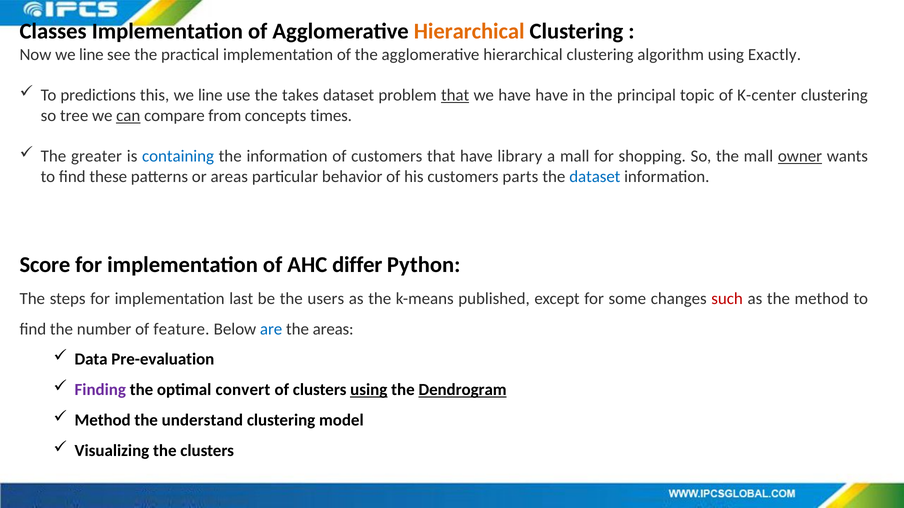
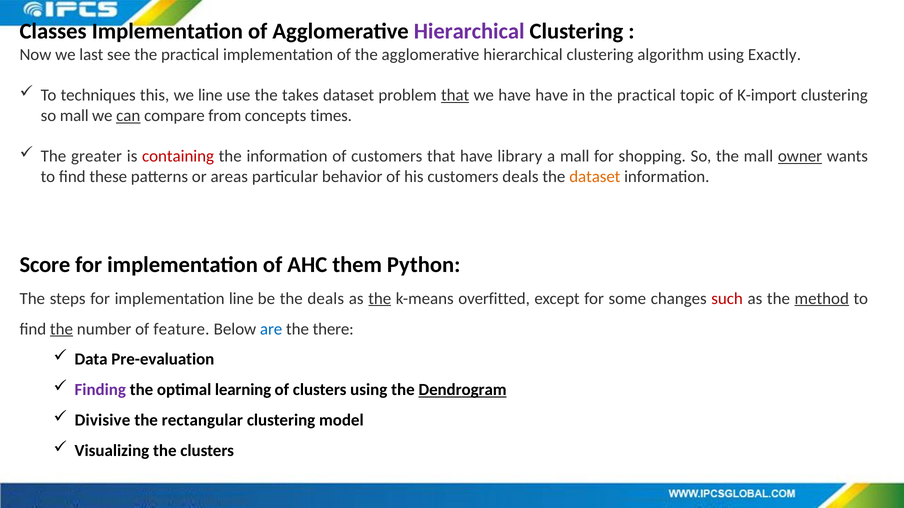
Hierarchical colour: orange -> purple (469, 31)
Now we line: line -> last (91, 55)
predictions: predictions -> techniques (98, 95)
in the principal: principal -> practical (646, 95)
K-center: K-center -> K-import (767, 95)
so tree: tree -> mall (74, 116)
containing colour: blue -> red (178, 156)
customers parts: parts -> deals (520, 177)
dataset colour: blue -> orange (595, 177)
differ: differ -> them (357, 265)
implementation last: last -> line (241, 299)
the users: users -> deals (326, 299)
the underline: none -> present (380, 299)
published: published -> overfitted (494, 299)
method underline: none -> present (822, 299)
the underline: none -> present (61, 329)
the areas: areas -> there (333, 329)
convert: convert -> learning (243, 390)
using underline: present -> none (369, 390)
Method: Method -> Divisive (103, 421)
understand: understand -> rectangular (202, 421)
